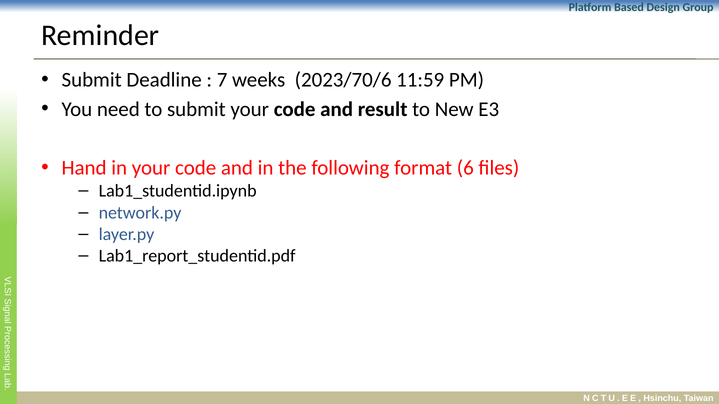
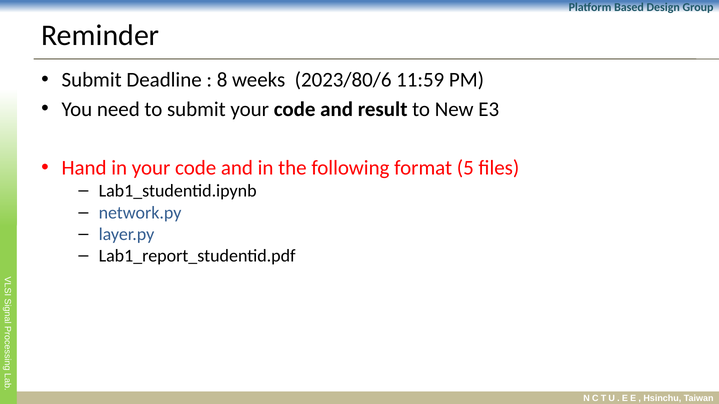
7: 7 -> 8 (222, 80)
2023/70/6: 2023/70/6 -> 2023/80/6 (343, 80)
6: 6 -> 5 (465, 168)
